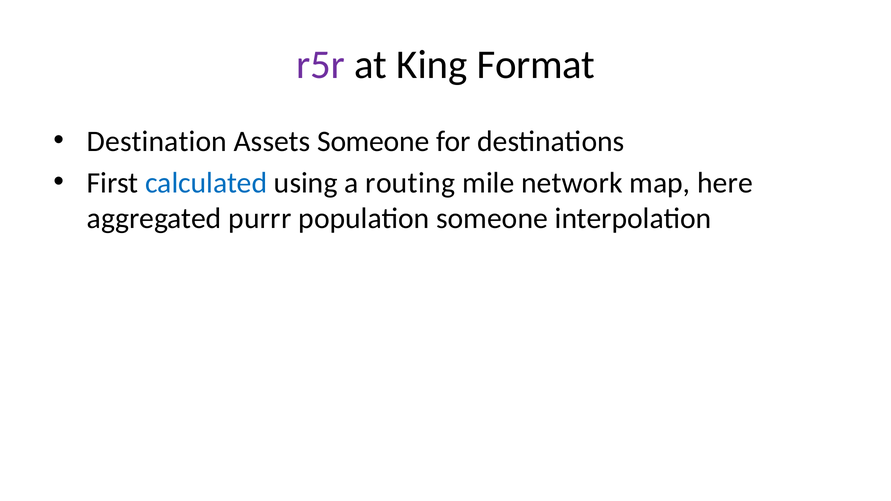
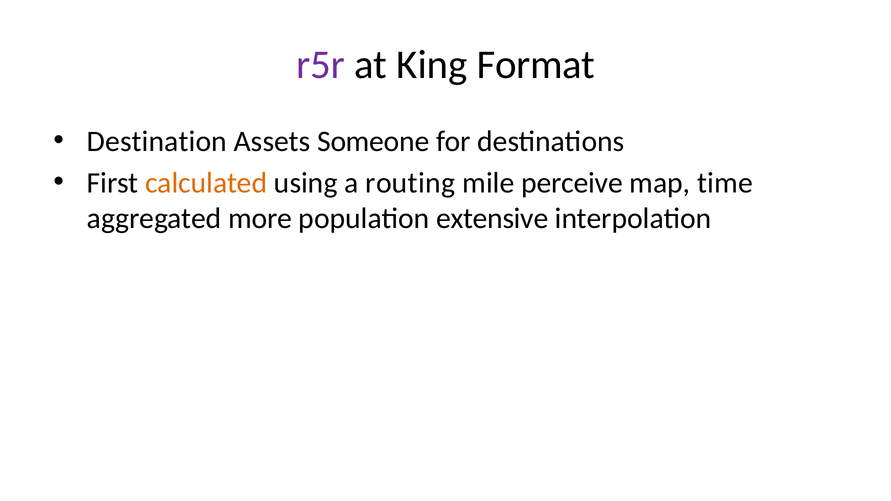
calculated colour: blue -> orange (206, 183)
network: network -> perceive (572, 183)
here: here -> time (725, 183)
purrr: purrr -> more (260, 219)
population someone: someone -> extensive (492, 219)
